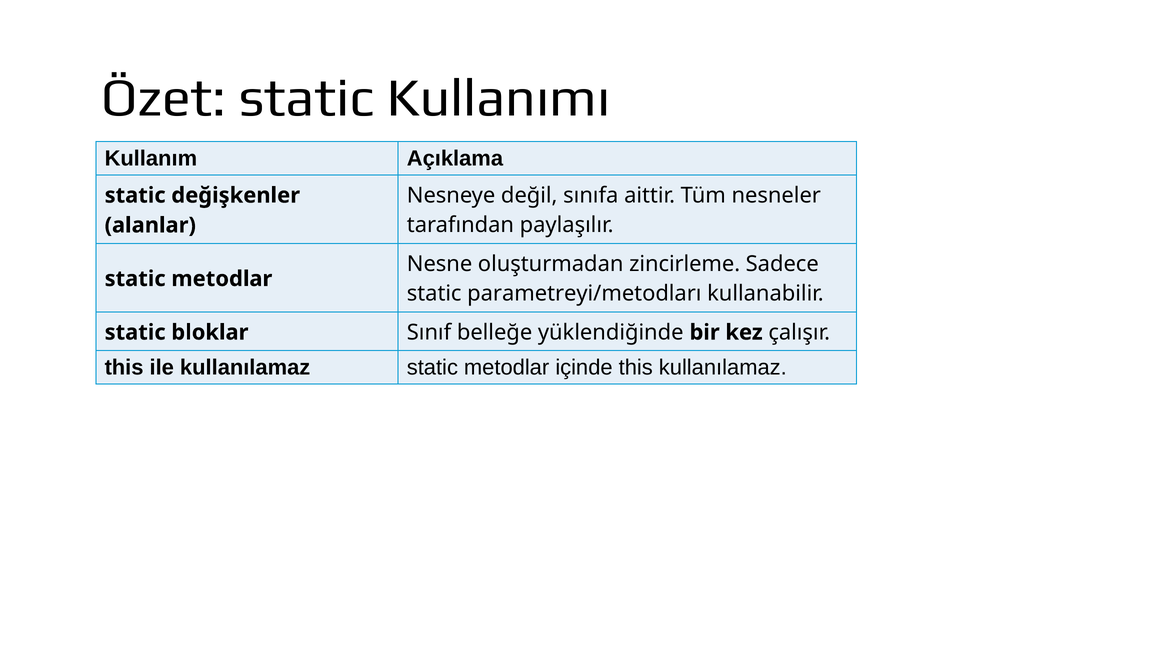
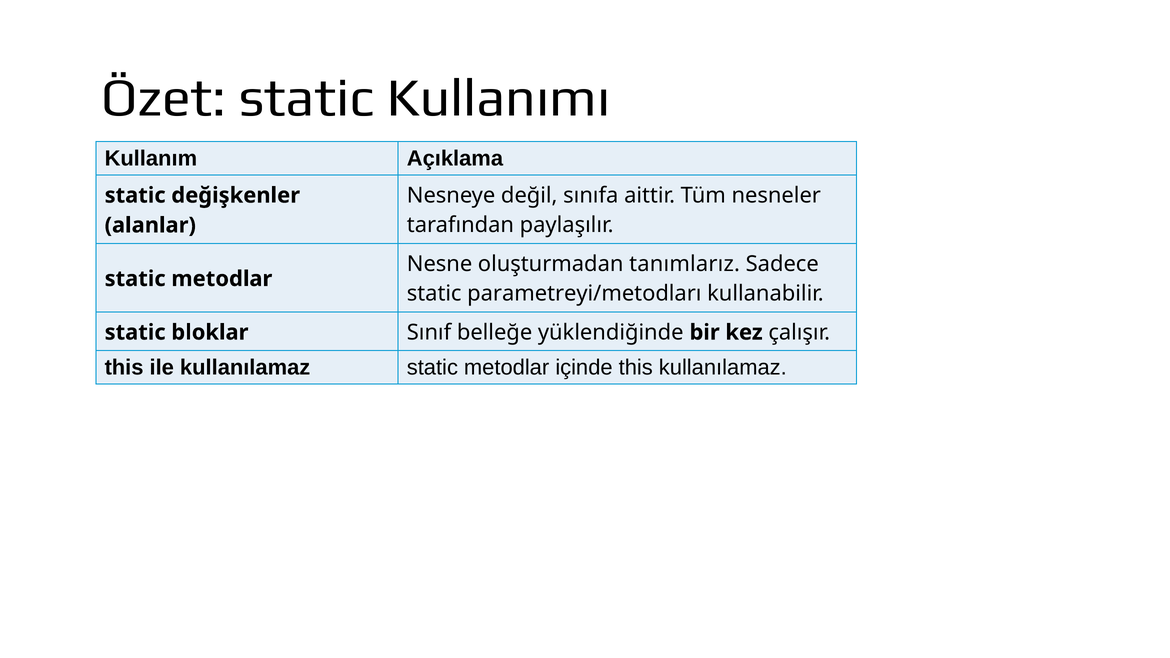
zincirleme: zincirleme -> tanımlarız (685, 264)
